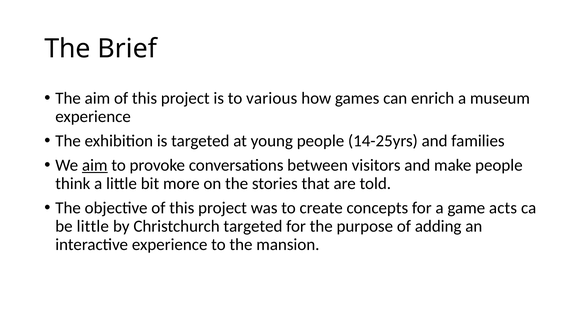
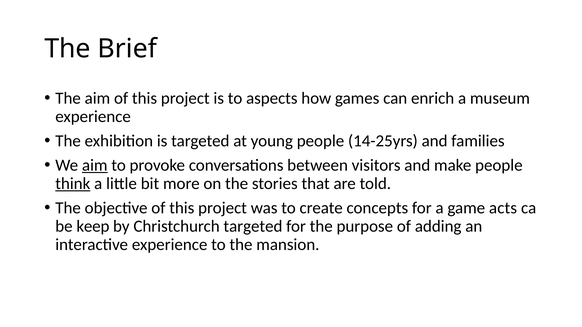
various: various -> aspects (272, 98)
think underline: none -> present (73, 184)
be little: little -> keep (93, 227)
